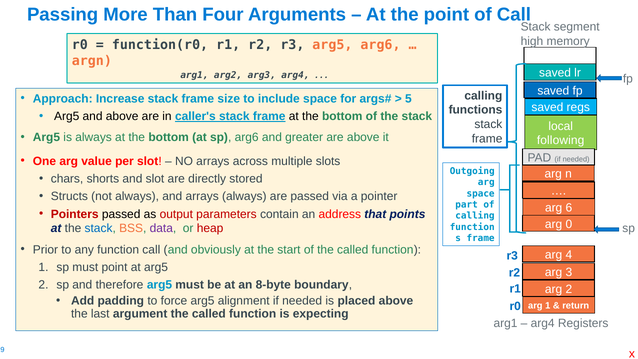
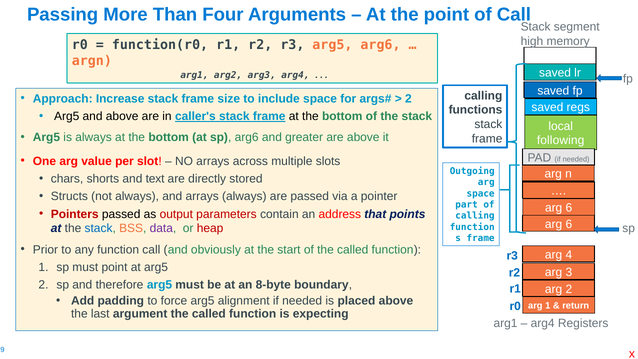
5: 5 -> 2 (408, 99)
and slot: slot -> text (155, 179)
0: 0 -> 6 (569, 224)
